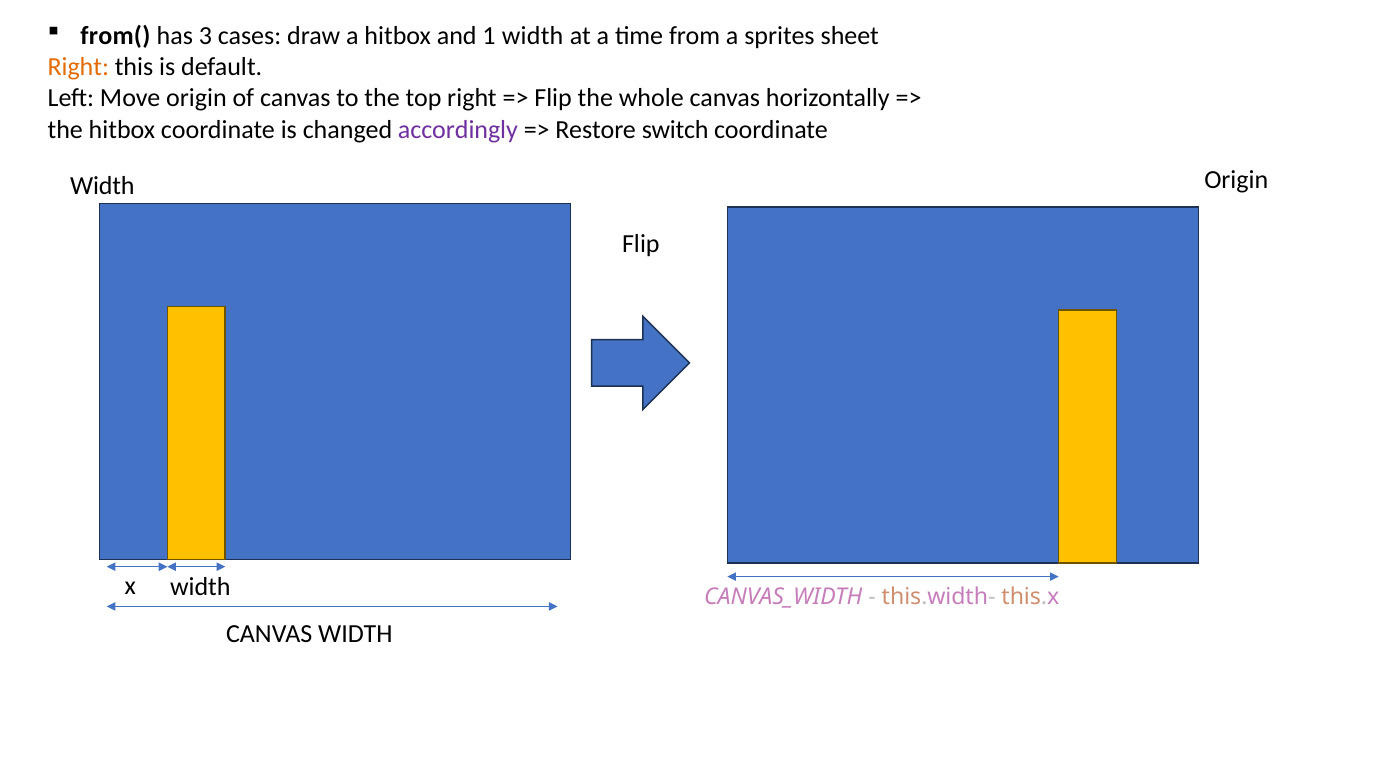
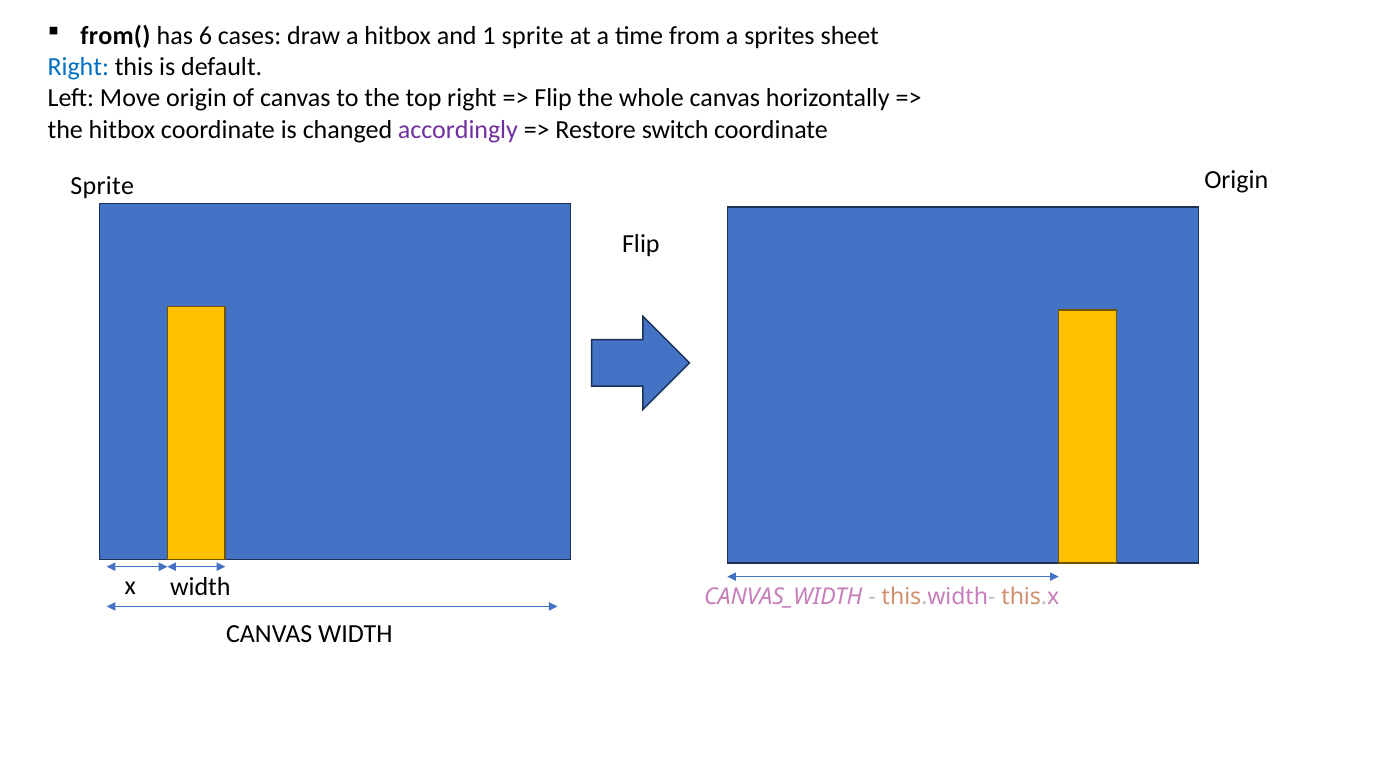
3: 3 -> 6 (205, 36)
1 width: width -> sprite (533, 36)
Right colour: orange -> blue (78, 67)
Width: Width -> Sprite (102, 186)
